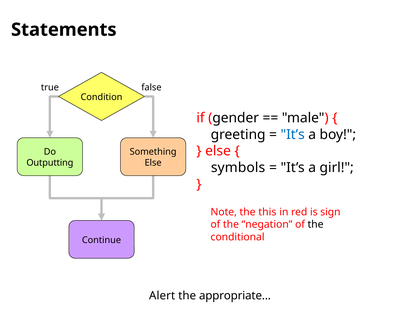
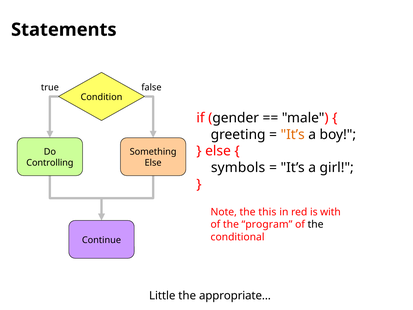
It’s colour: blue -> orange (293, 134)
Outputting: Outputting -> Controlling (50, 163)
sign: sign -> with (330, 212)
negation: negation -> program (267, 224)
Alert: Alert -> Little (162, 295)
